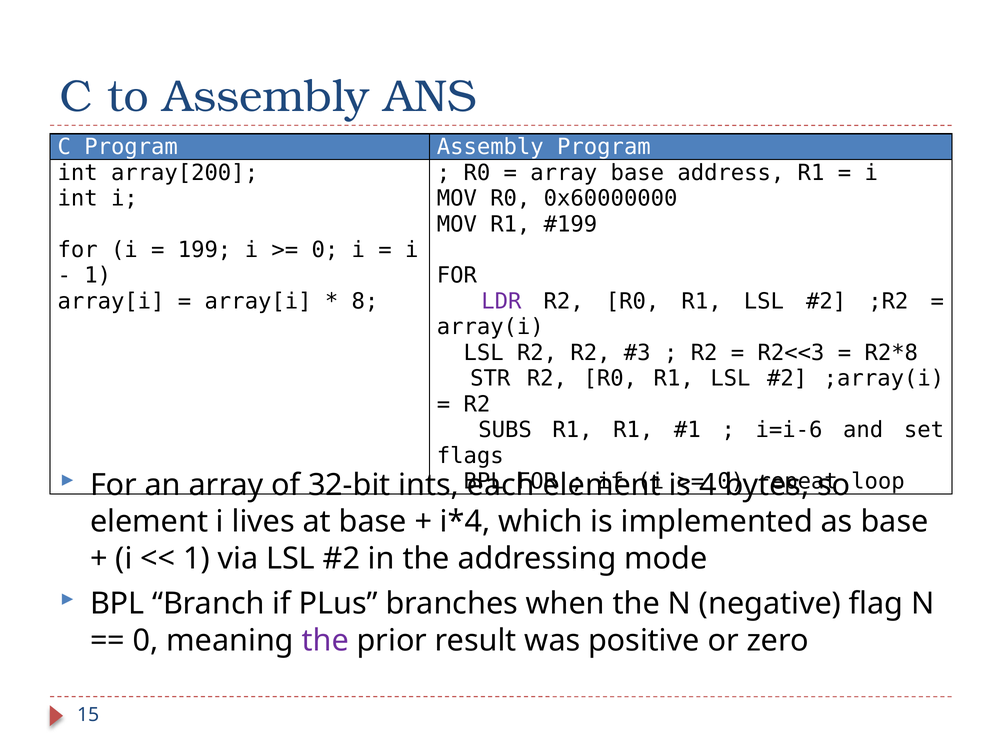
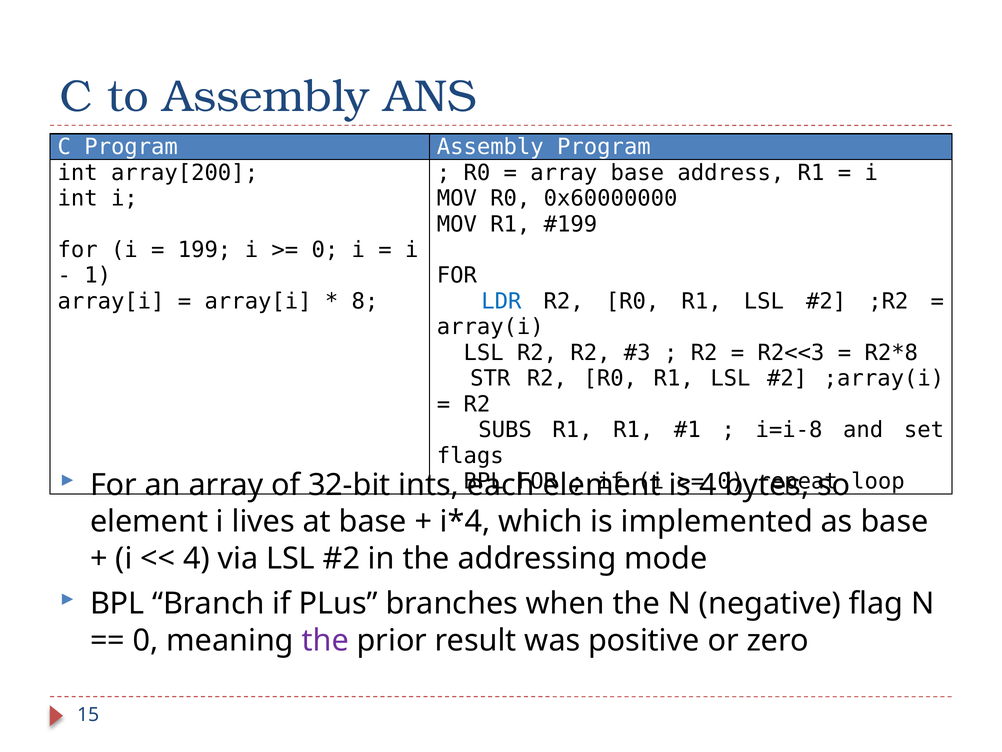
LDR colour: purple -> blue (501, 301)
i=i-6: i=i-6 -> i=i-8 (789, 430)
1: 1 -> 4 (196, 558)
